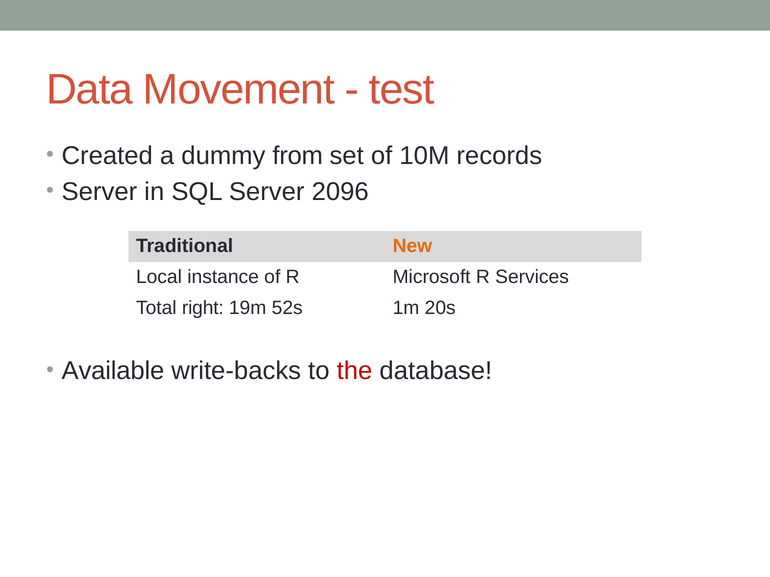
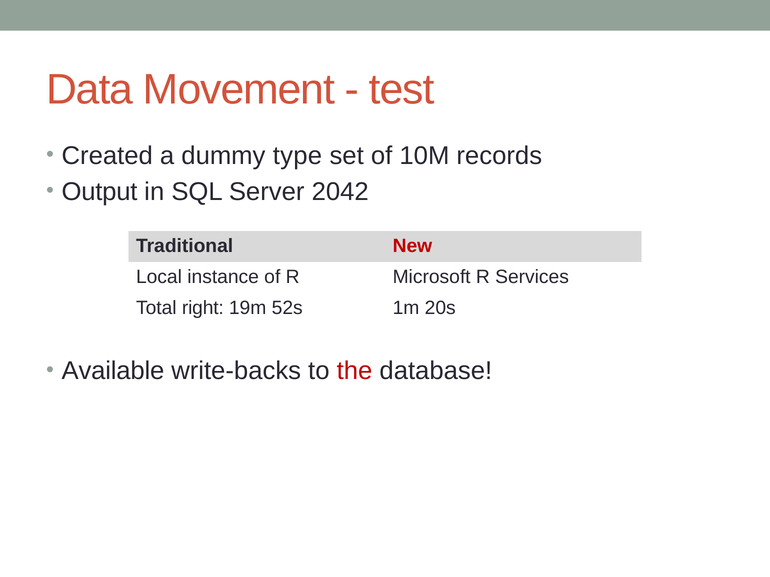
from: from -> type (297, 156)
Server: Server -> Output (100, 192)
2096: 2096 -> 2042 (340, 192)
New colour: orange -> red (412, 246)
